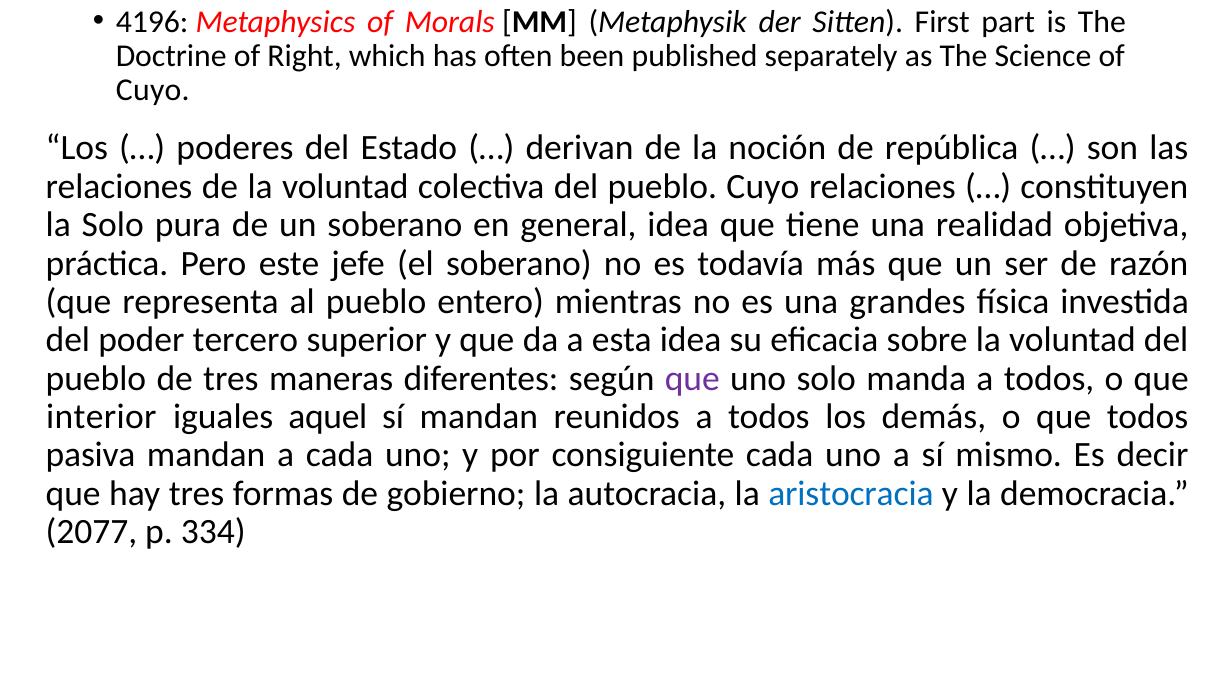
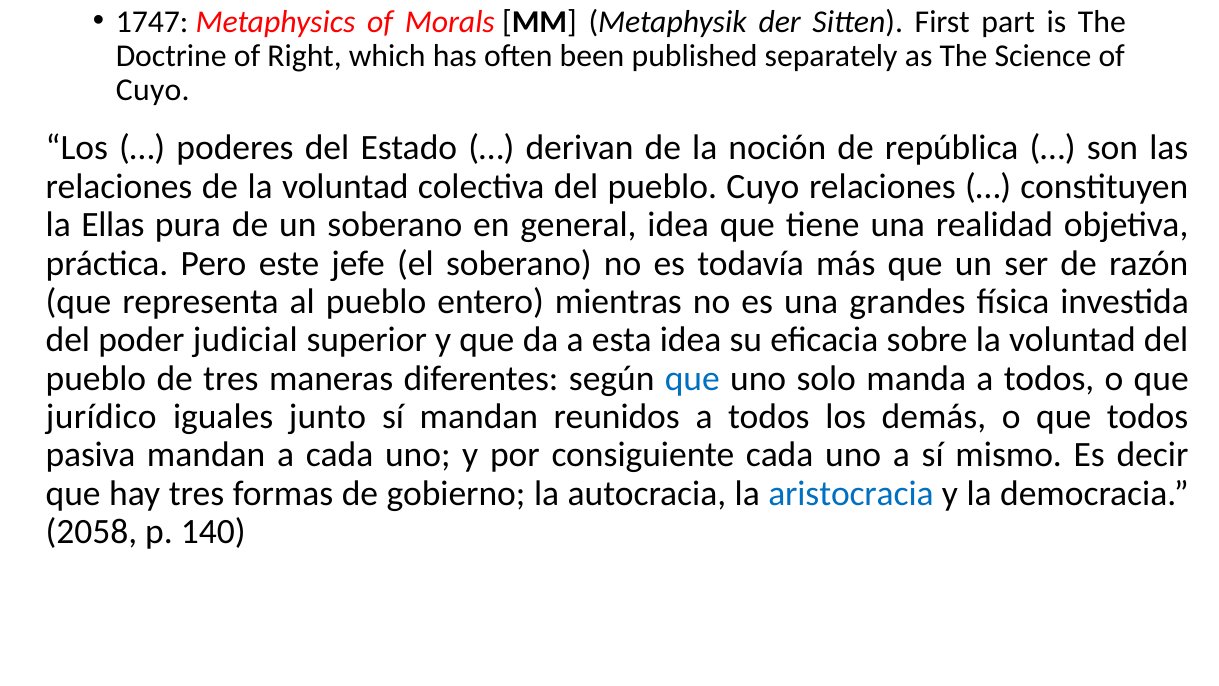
4196: 4196 -> 1747 (152, 22)
la Solo: Solo -> Ellas (113, 225)
tercero: tercero -> judicial (245, 340)
que colour: purple -> blue (692, 378)
interior: interior -> jurídico (101, 416)
aquel: aquel -> junto (328, 416)
2077: 2077 -> 2058 (92, 531)
334: 334 -> 140 (213, 531)
